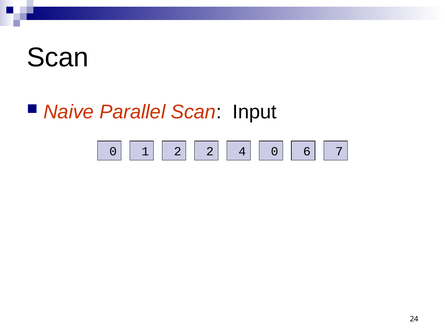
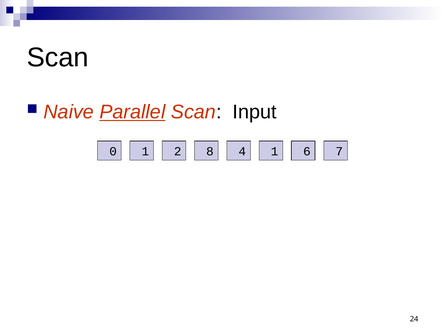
Parallel underline: none -> present (132, 112)
2 2: 2 -> 8 (210, 151)
1 0: 0 -> 1 (275, 151)
